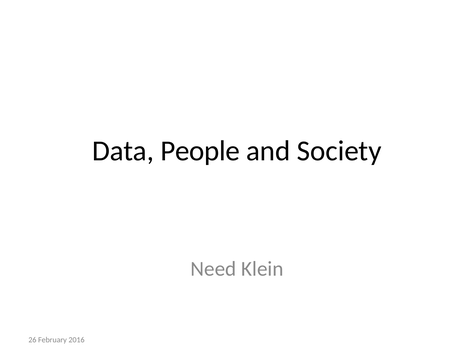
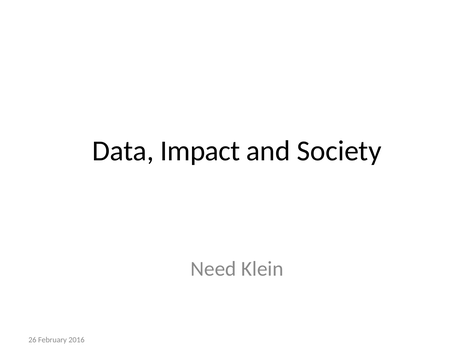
People: People -> Impact (200, 151)
